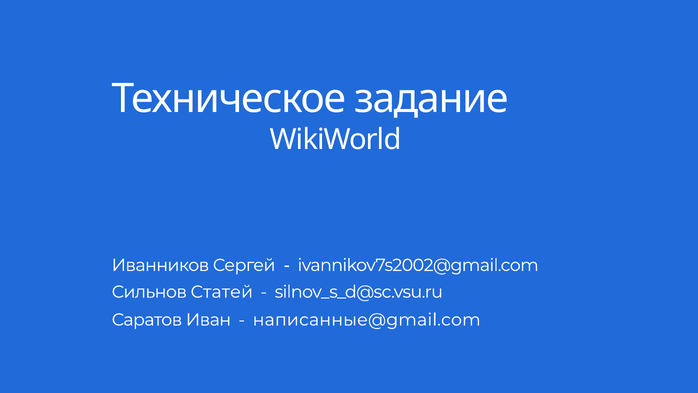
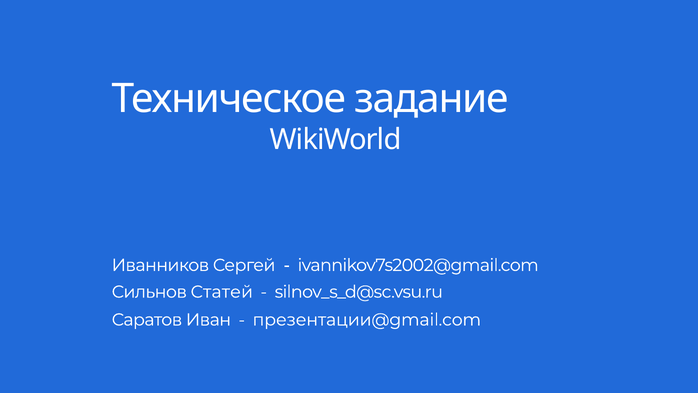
написанные@gmail.com: написанные@gmail.com -> презентации@gmail.com (367, 319)
